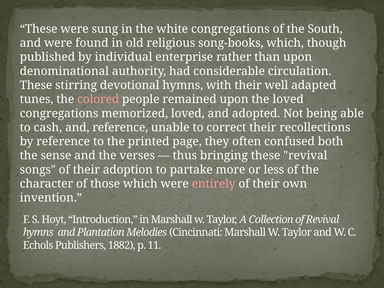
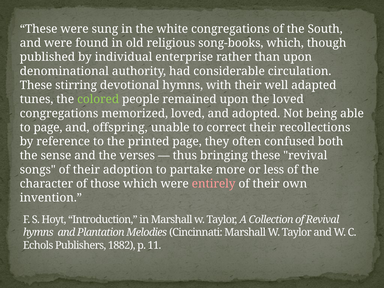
colored colour: pink -> light green (98, 99)
to cash: cash -> page (48, 127)
and reference: reference -> offspring (120, 127)
